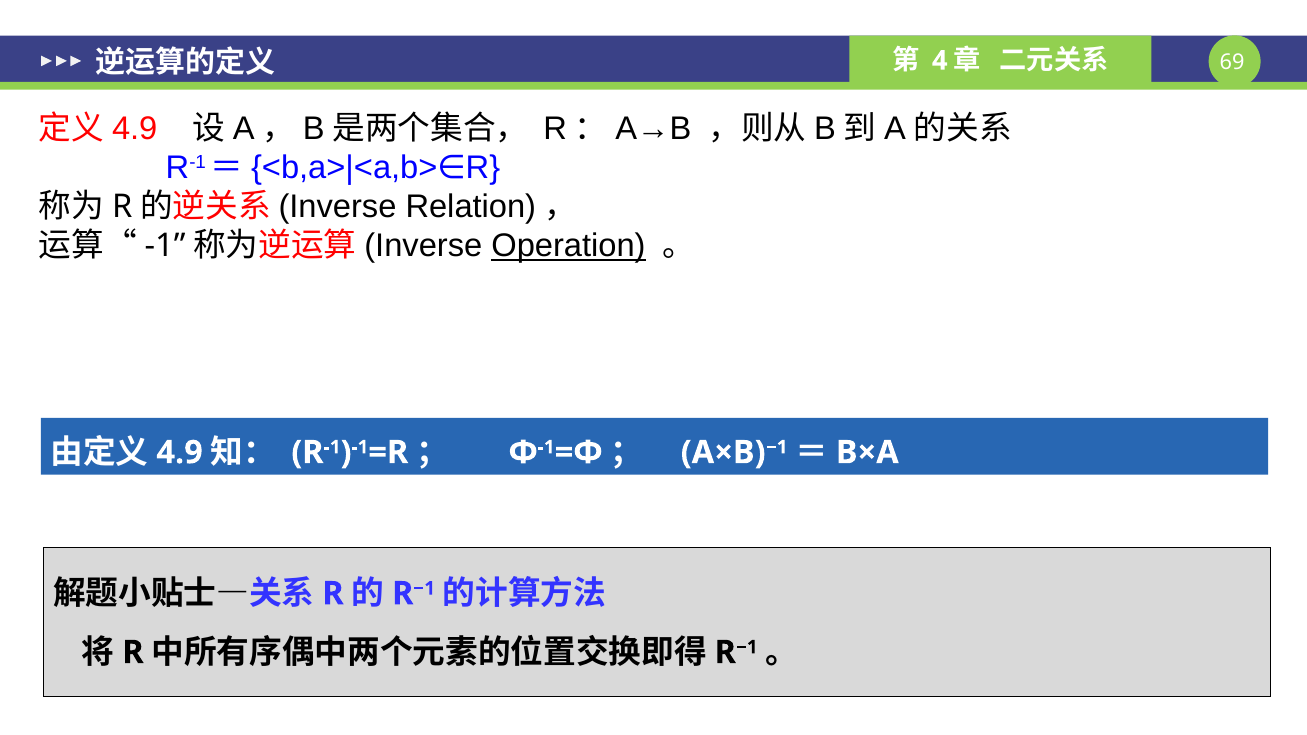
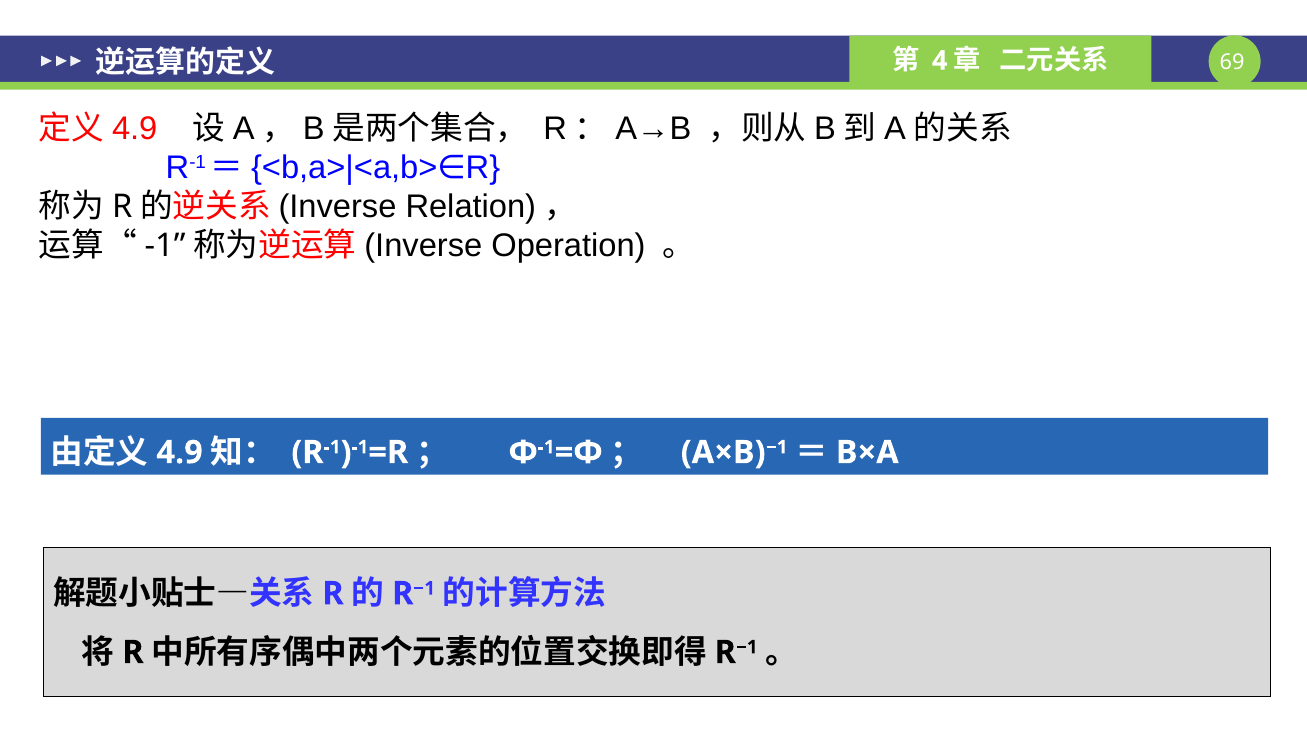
Operation underline: present -> none (568, 246)
